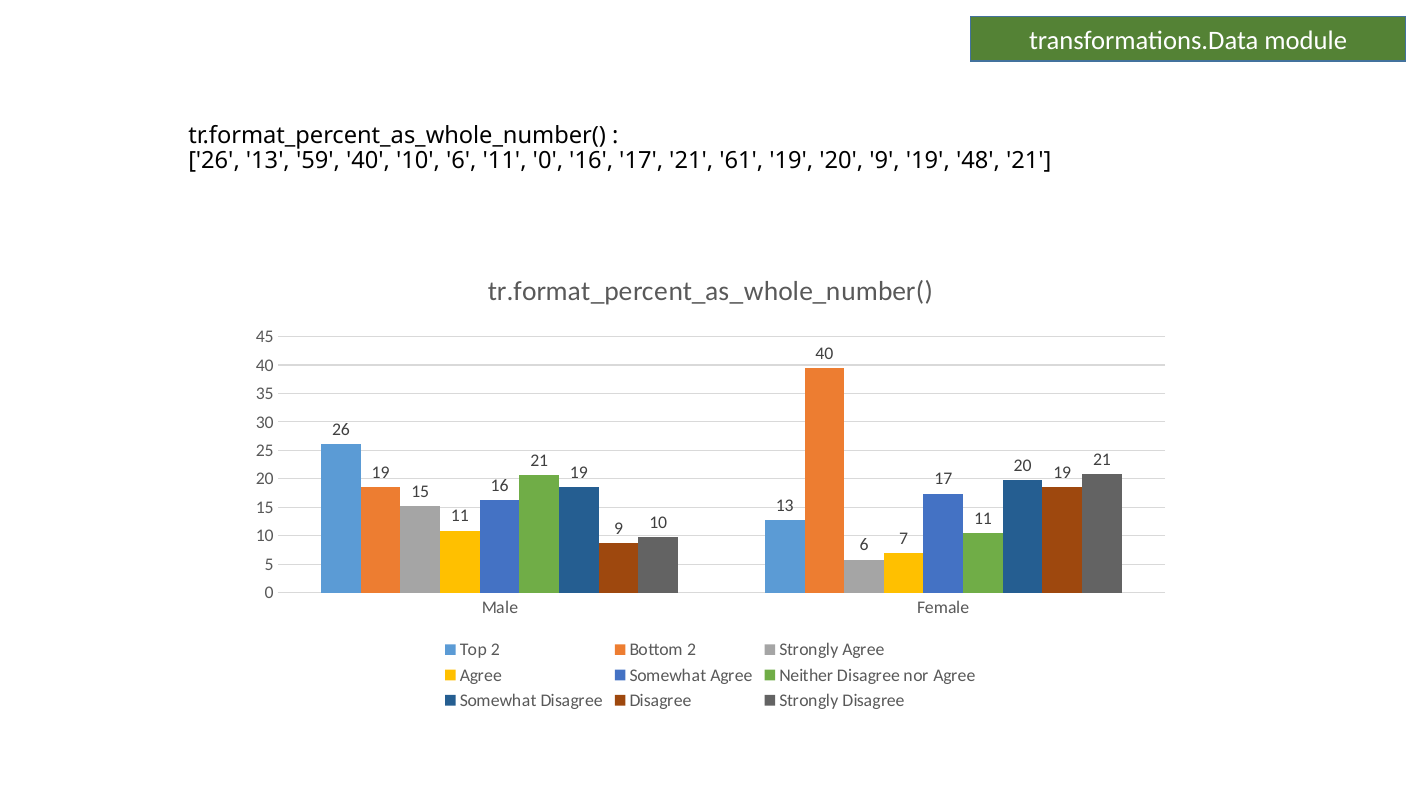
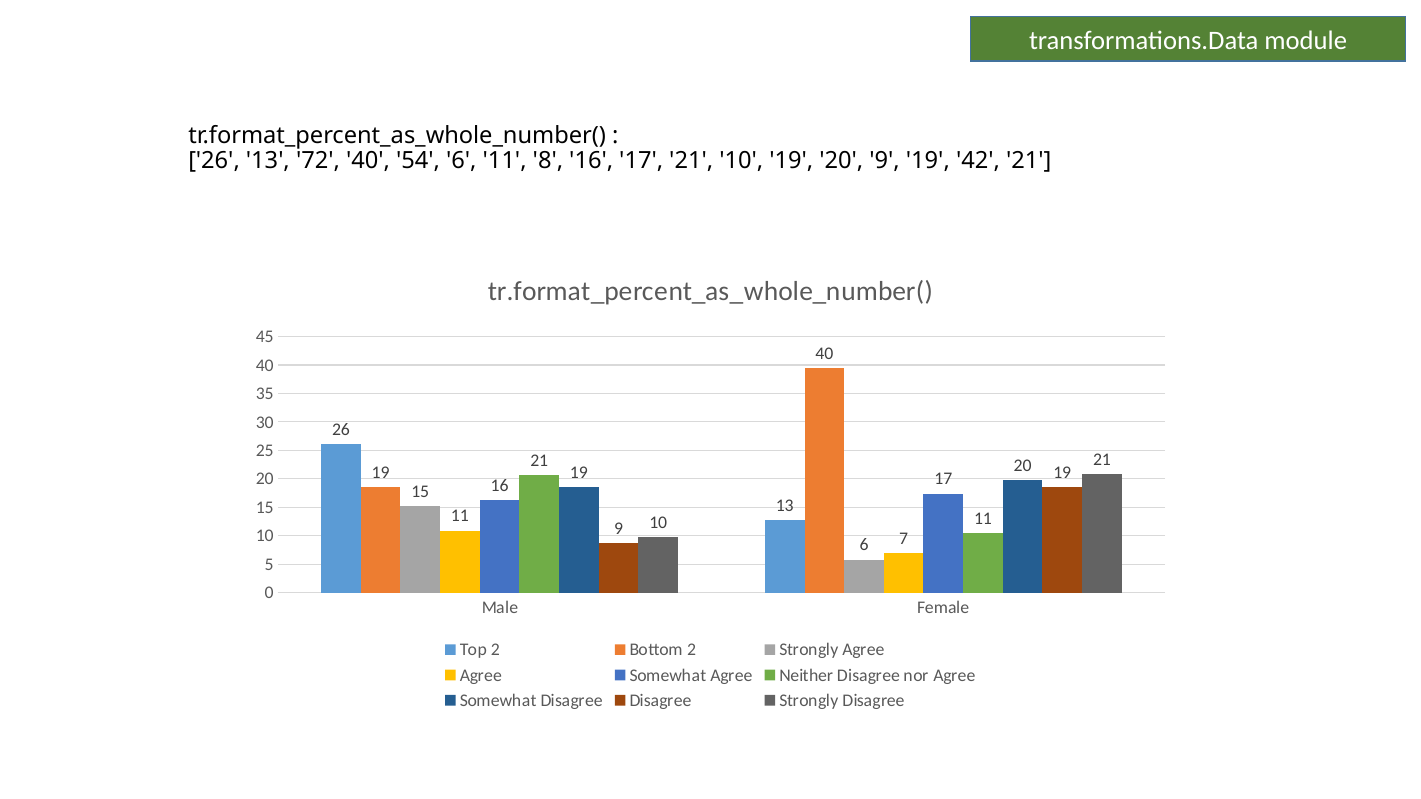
59: 59 -> 72 (318, 161)
40 10: 10 -> 54 (418, 161)
11 0: 0 -> 8 (548, 161)
21 61: 61 -> 10 (741, 161)
48: 48 -> 42 (978, 161)
